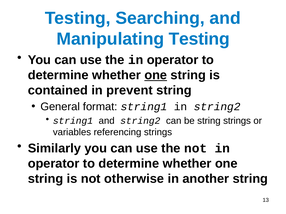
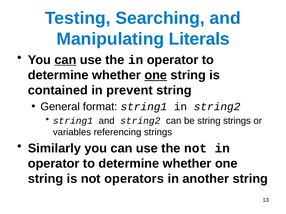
Manipulating Testing: Testing -> Literals (199, 39)
can underline: none -> present (65, 60)
otherwise: otherwise -> operators (134, 179)
